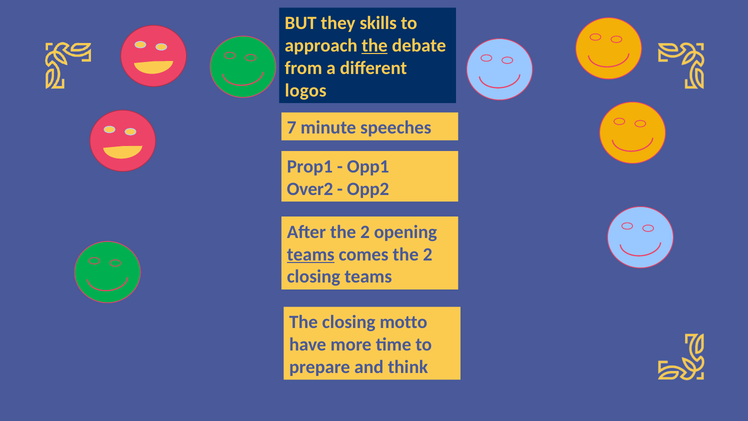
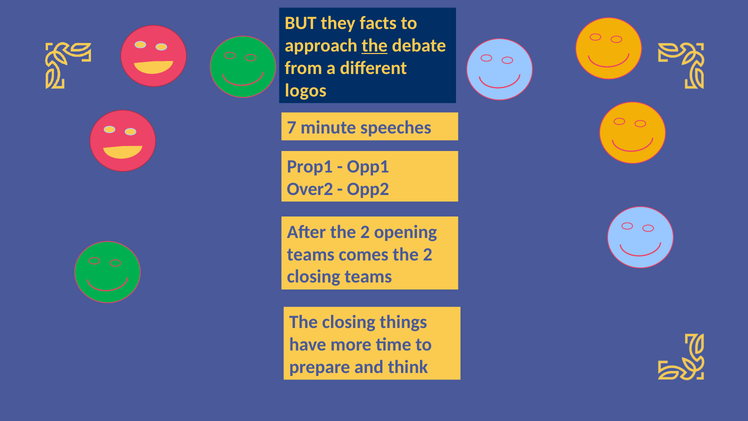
skills: skills -> facts (378, 23)
teams underline: present -> none (311, 254)
motto: motto -> things (403, 322)
